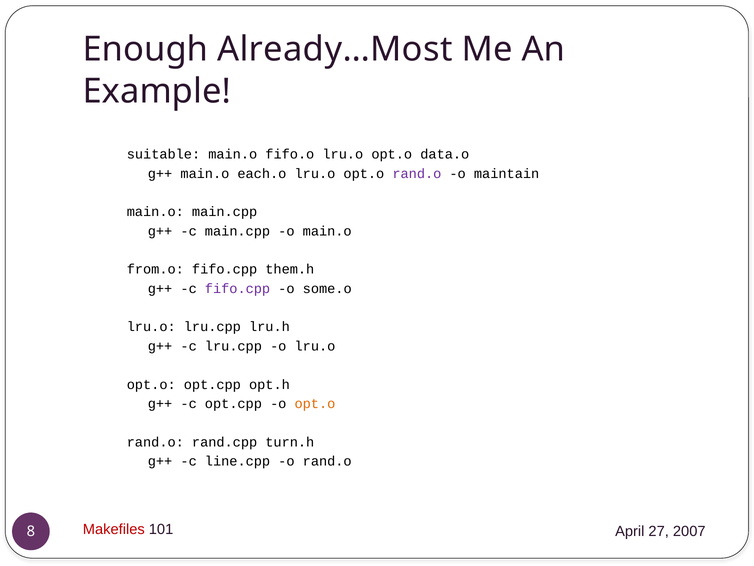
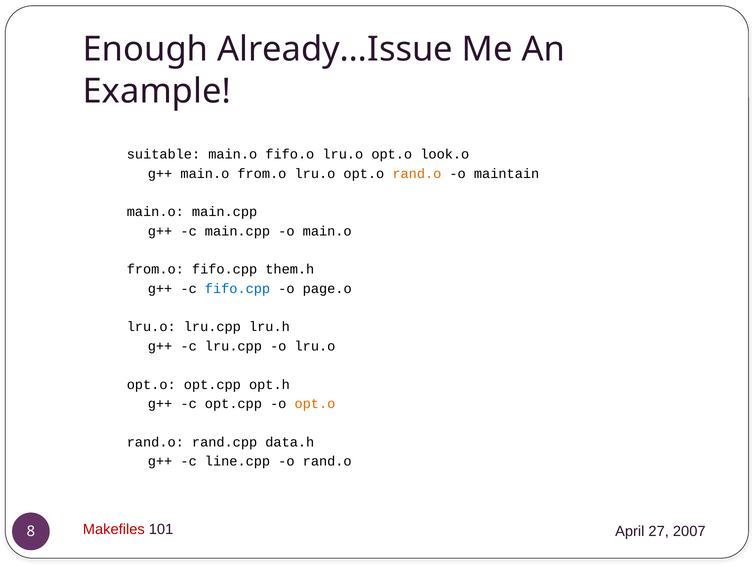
Already…Most: Already…Most -> Already…Issue (335, 50)
data.o: data.o -> look.o (445, 154)
g++ main.o each.o: each.o -> from.o (262, 173)
rand.o colour: purple -> orange (417, 173)
fifo.cpp colour: purple -> blue (238, 288)
some.o: some.o -> page.o (327, 288)
turn.h: turn.h -> data.h (290, 442)
